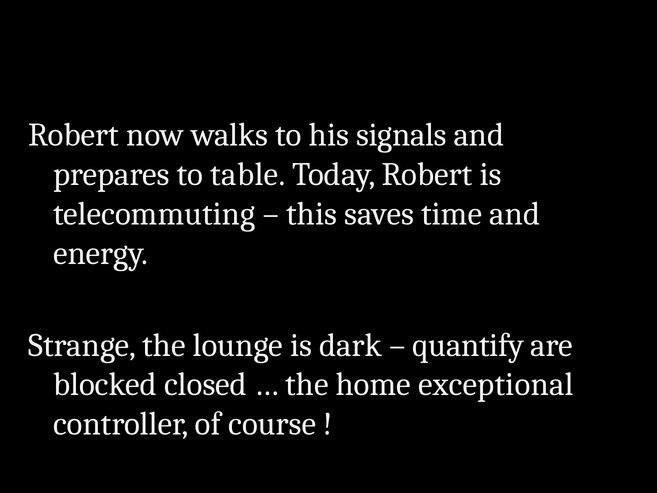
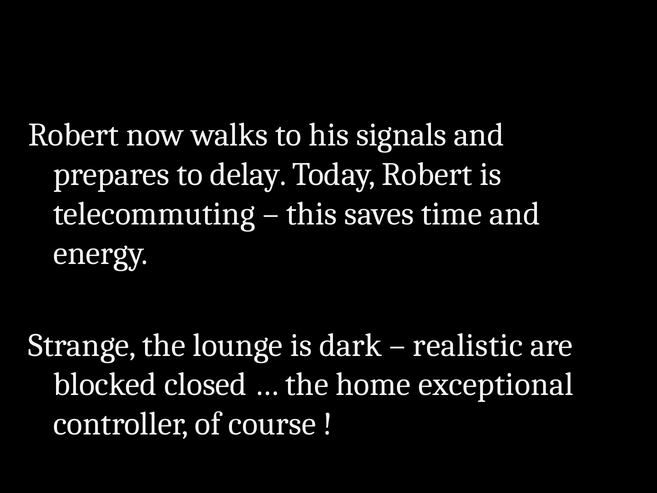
table: table -> delay (248, 174)
quantify: quantify -> realistic (468, 345)
